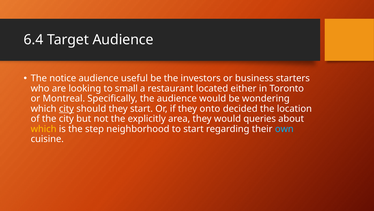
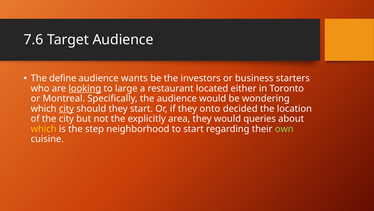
6.4: 6.4 -> 7.6 (34, 40)
notice: notice -> define (63, 78)
useful: useful -> wants (134, 78)
looking underline: none -> present (85, 88)
small: small -> large (126, 88)
own colour: light blue -> light green (284, 129)
